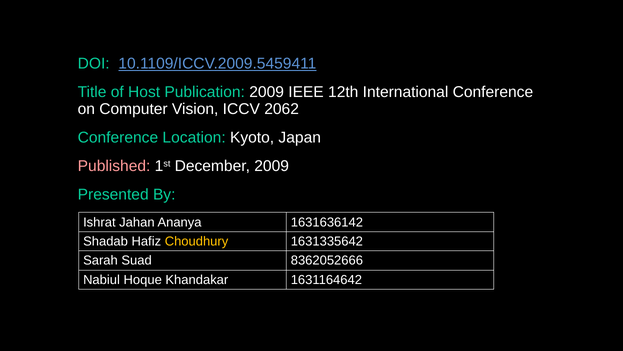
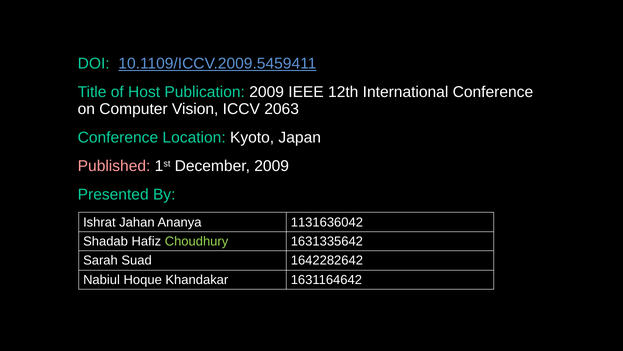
2062: 2062 -> 2063 (282, 109)
1631636142: 1631636142 -> 1131636042 (327, 222)
Choudhury colour: yellow -> light green (197, 241)
8362052666: 8362052666 -> 1642282642 (327, 260)
